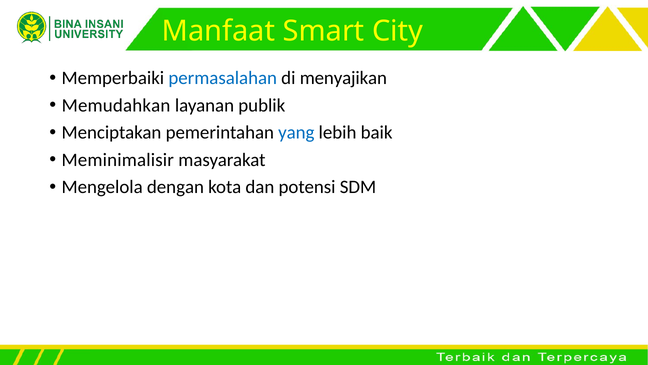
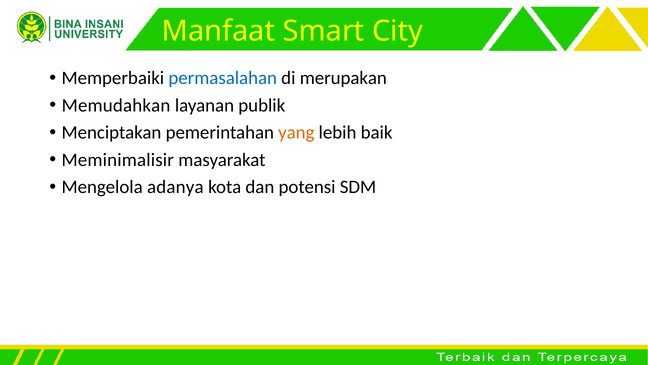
menyajikan: menyajikan -> merupakan (343, 78)
yang colour: blue -> orange (296, 132)
dengan: dengan -> adanya (175, 187)
